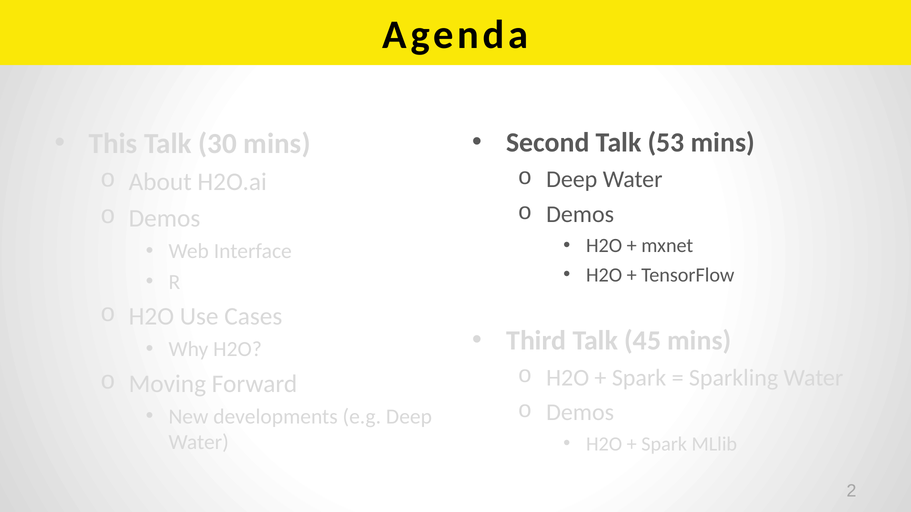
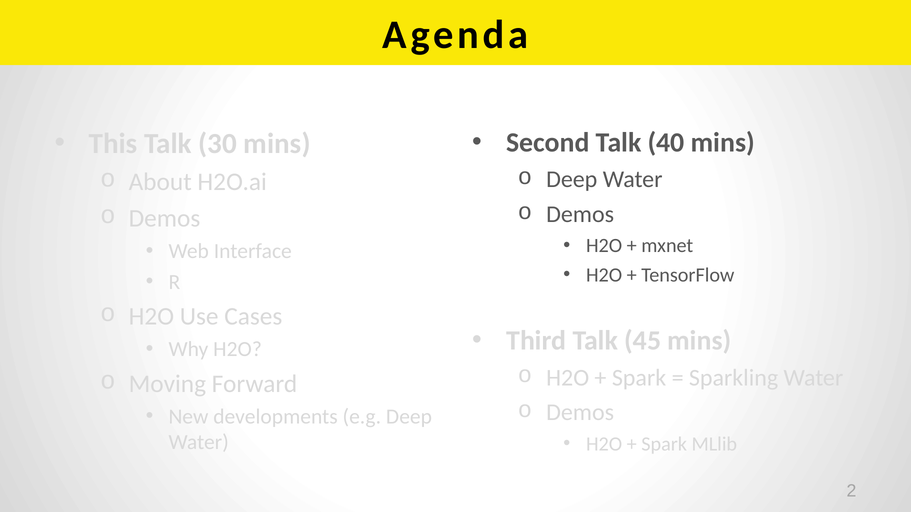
53: 53 -> 40 (666, 143)
